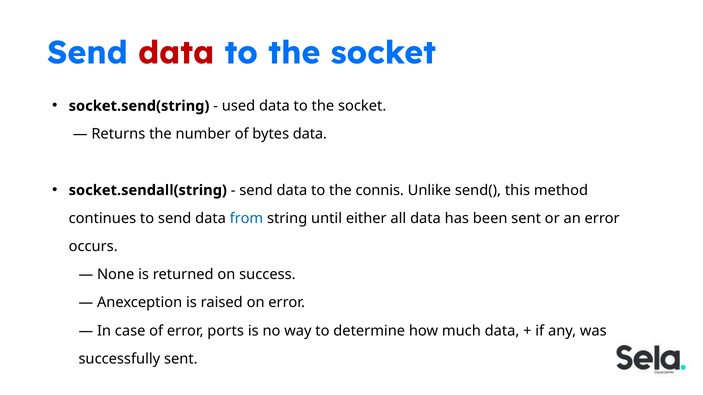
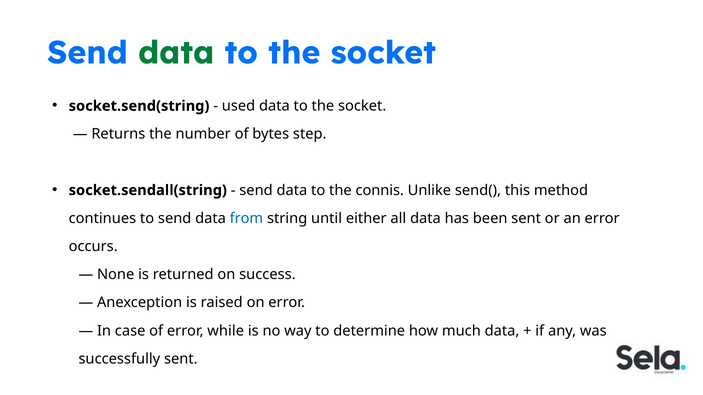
data colour: red -> green (176, 53)
bytes data: data -> step (310, 134)
ports: ports -> while (226, 331)
